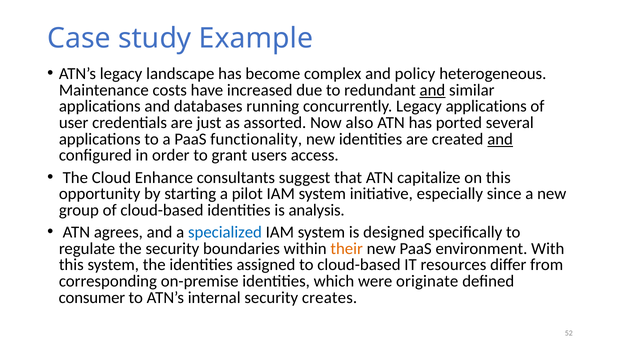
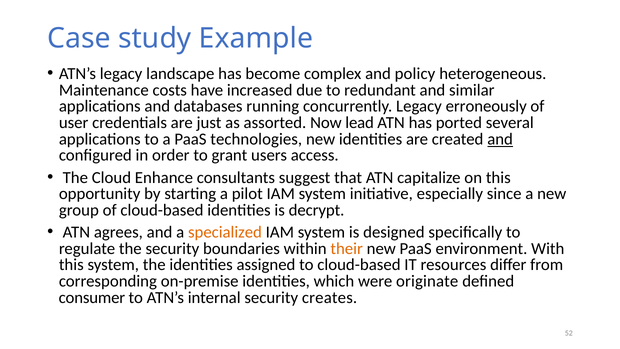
and underline: present -> none (432, 90)
Legacy applications: applications -> erroneously (486, 106)
also: also -> lead (360, 123)
functionality: functionality -> technologies (256, 139)
analysis: analysis -> decrypt (317, 210)
specialized colour: blue -> orange (225, 232)
